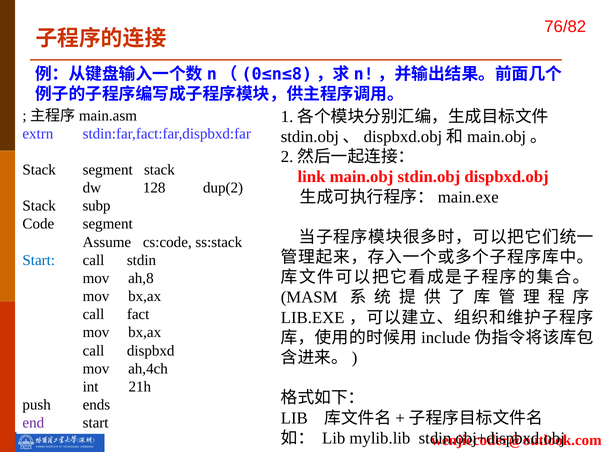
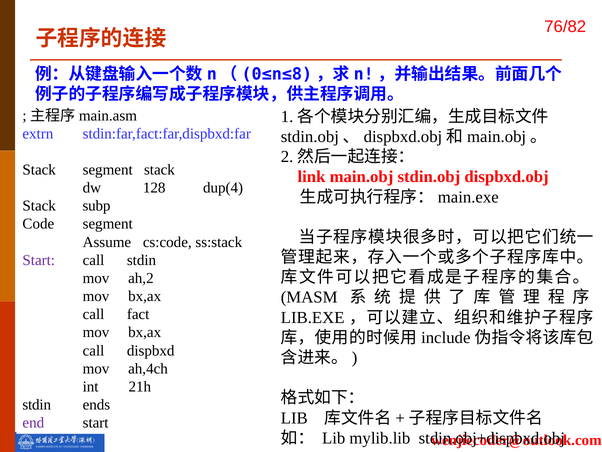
dup(2: dup(2 -> dup(4 (223, 188)
Start colour: blue -> purple (39, 260)
ah,8: ah,8 -> ah,2 (141, 278)
push: push -> stdin (37, 404)
